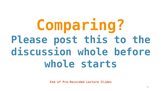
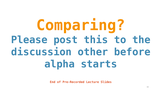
discussion whole: whole -> other (93, 52)
whole: whole -> alpha (60, 64)
